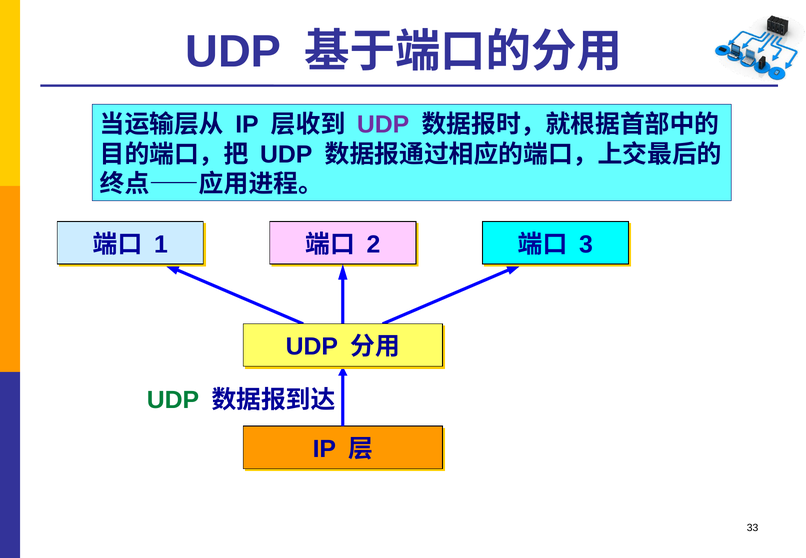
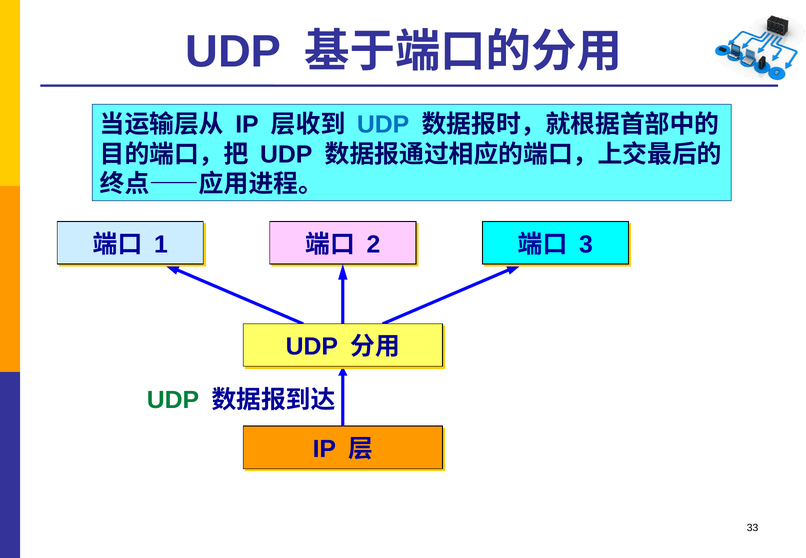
UDP colour: purple -> blue (383, 125)
